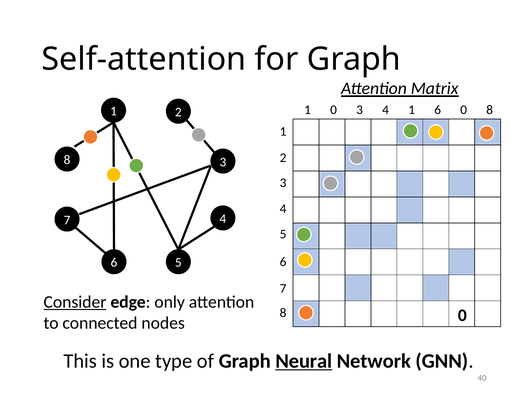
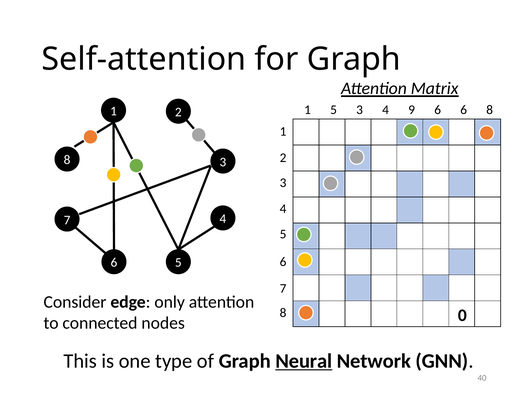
1 0: 0 -> 5 (334, 110)
4 1: 1 -> 9 (412, 110)
6 0: 0 -> 6 (464, 110)
Consider underline: present -> none (75, 302)
